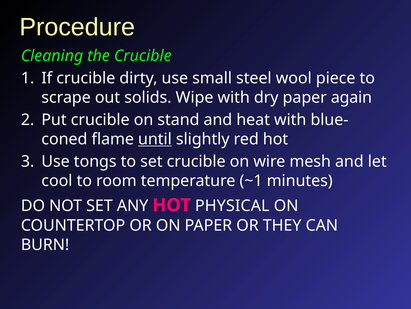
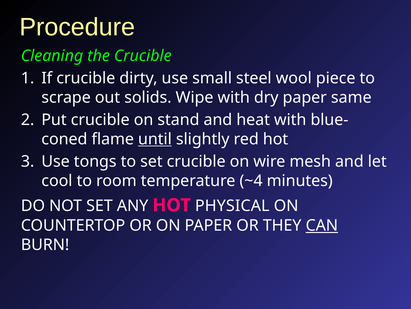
again: again -> same (351, 97)
~1: ~1 -> ~4 (251, 180)
CAN underline: none -> present (322, 225)
